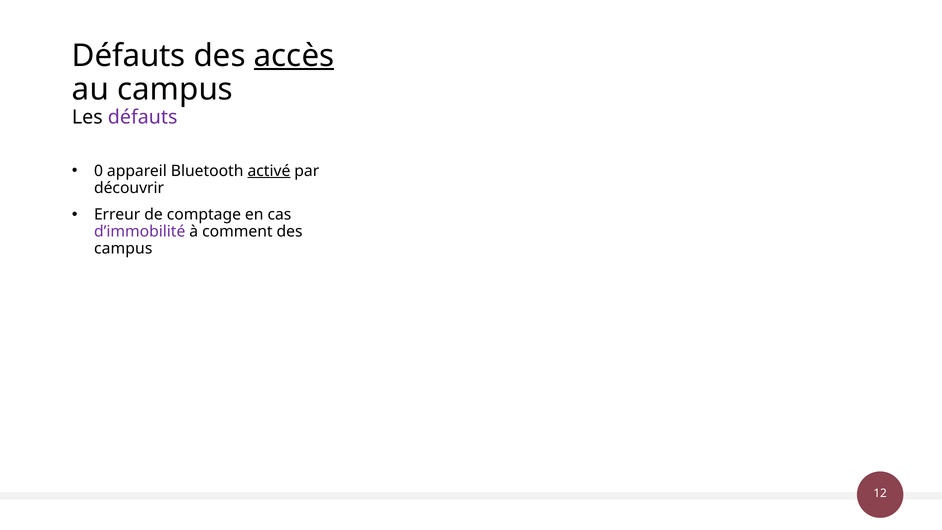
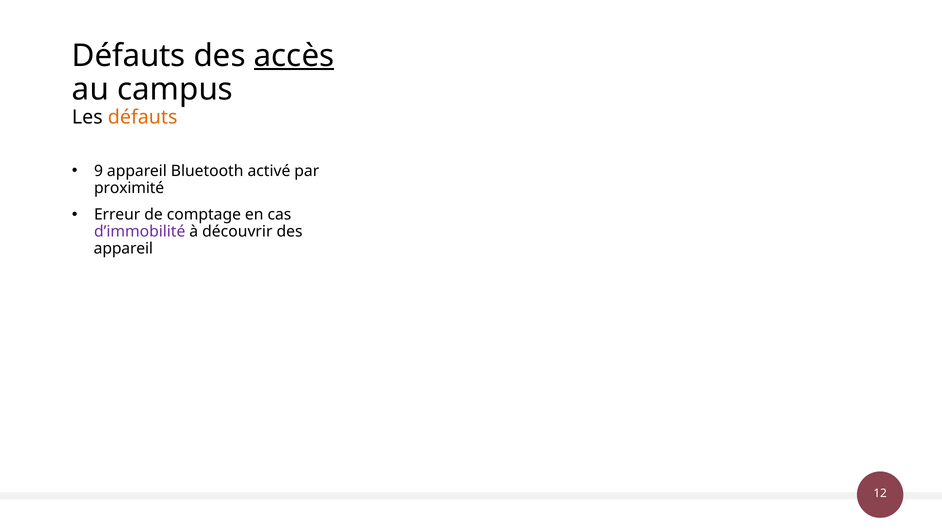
défauts colour: purple -> orange (143, 117)
0: 0 -> 9 (99, 171)
activé underline: present -> none (269, 171)
découvrir: découvrir -> proximité (129, 188)
comment: comment -> découvrir (237, 231)
campus: campus -> appareil (123, 248)
